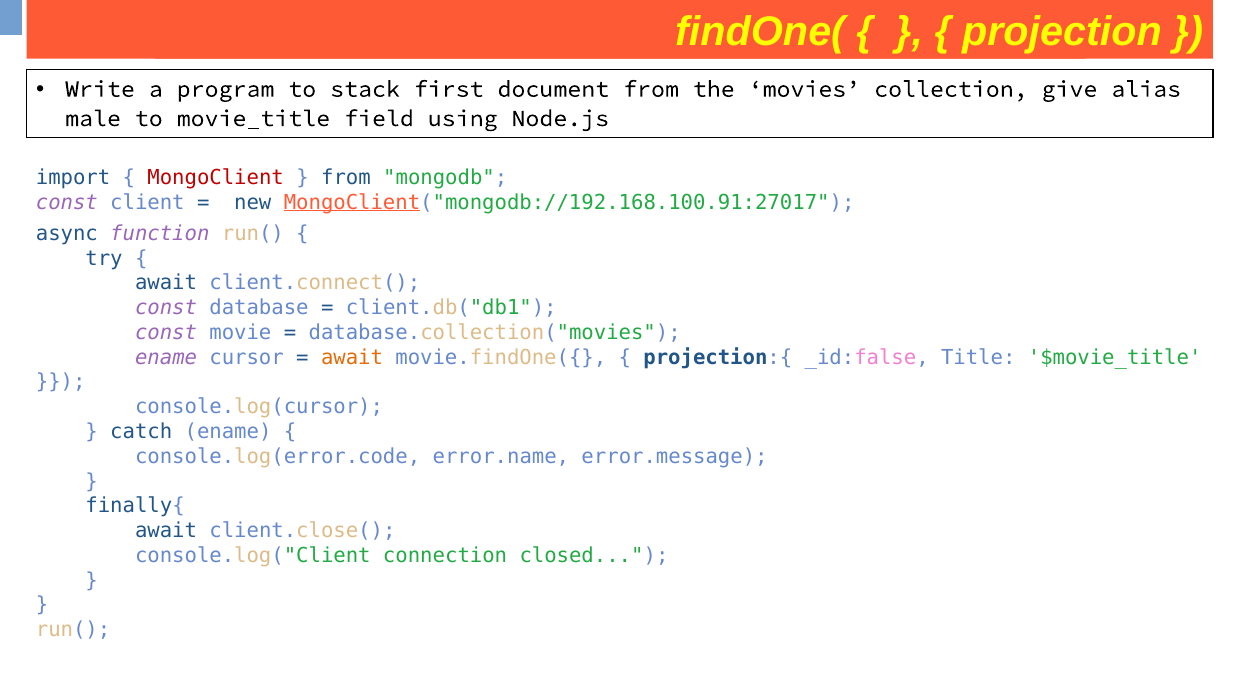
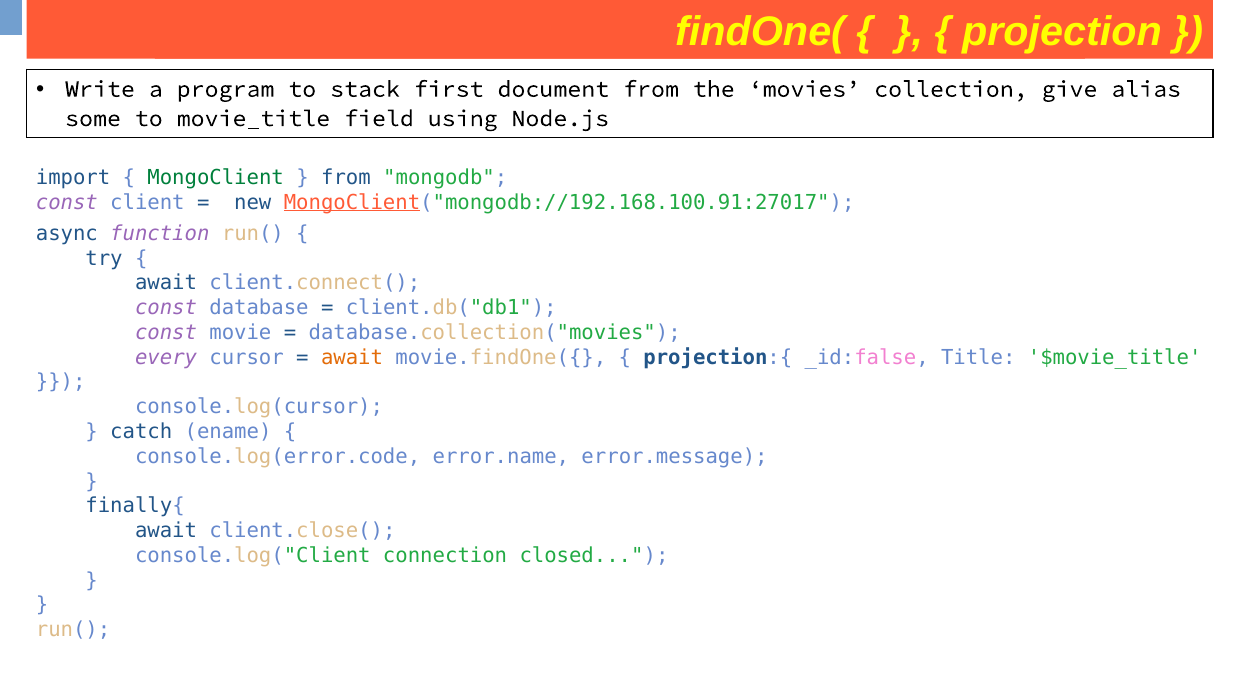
male: male -> some (93, 118)
MongoClient colour: red -> green (216, 178)
ename: ename -> every (166, 358)
